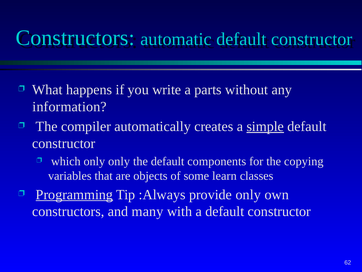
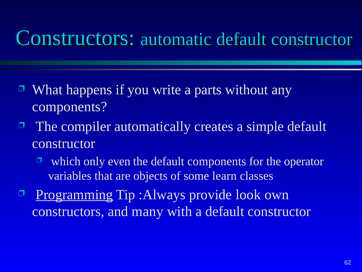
information: information -> components (70, 107)
simple underline: present -> none (265, 126)
only only: only -> even (119, 161)
copying: copying -> operator (304, 161)
provide only: only -> look (248, 194)
